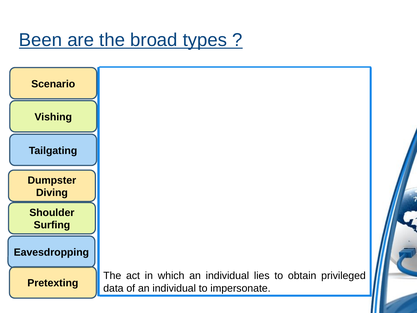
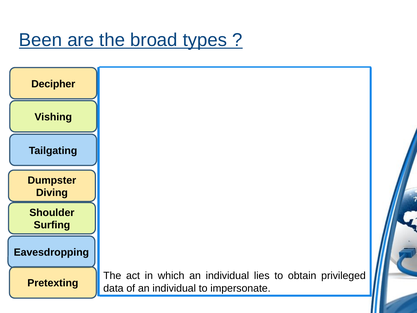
Scenario: Scenario -> Decipher (53, 84)
